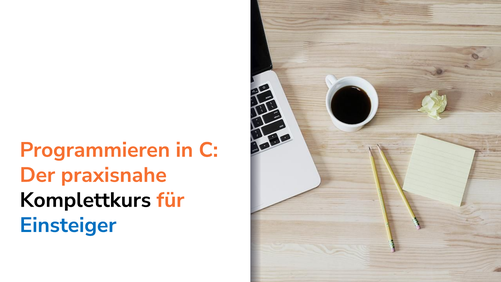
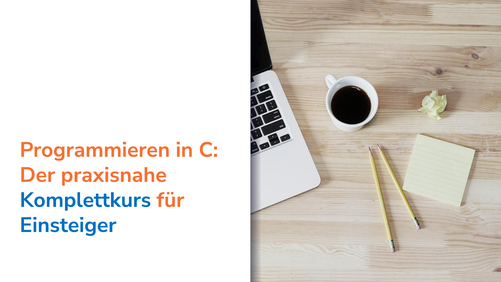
Komplettkurs colour: black -> blue (85, 200)
